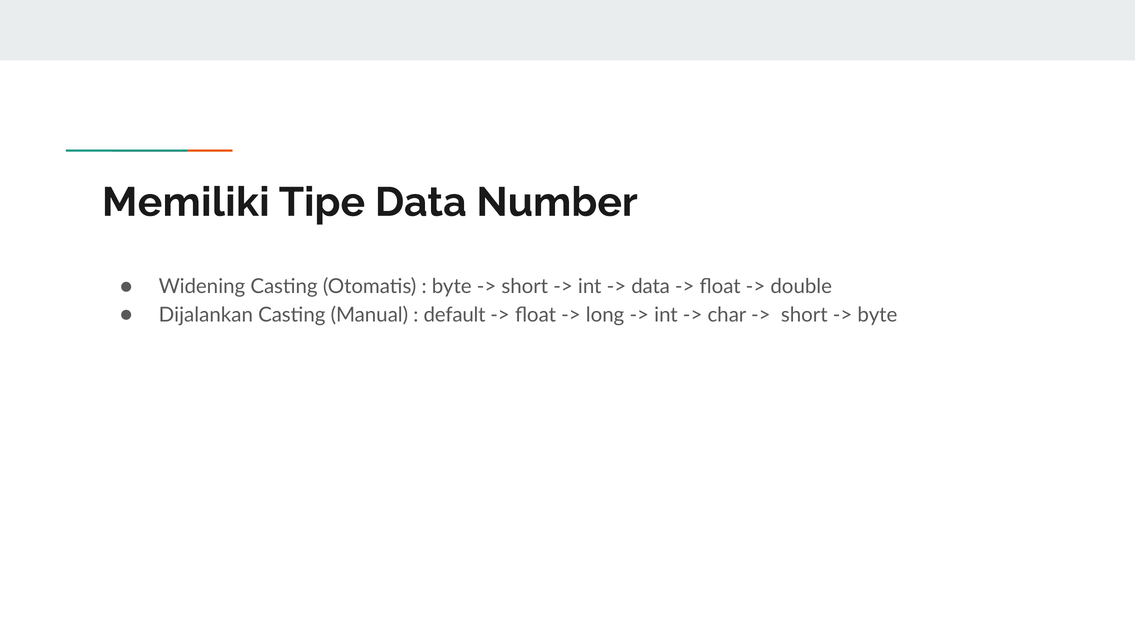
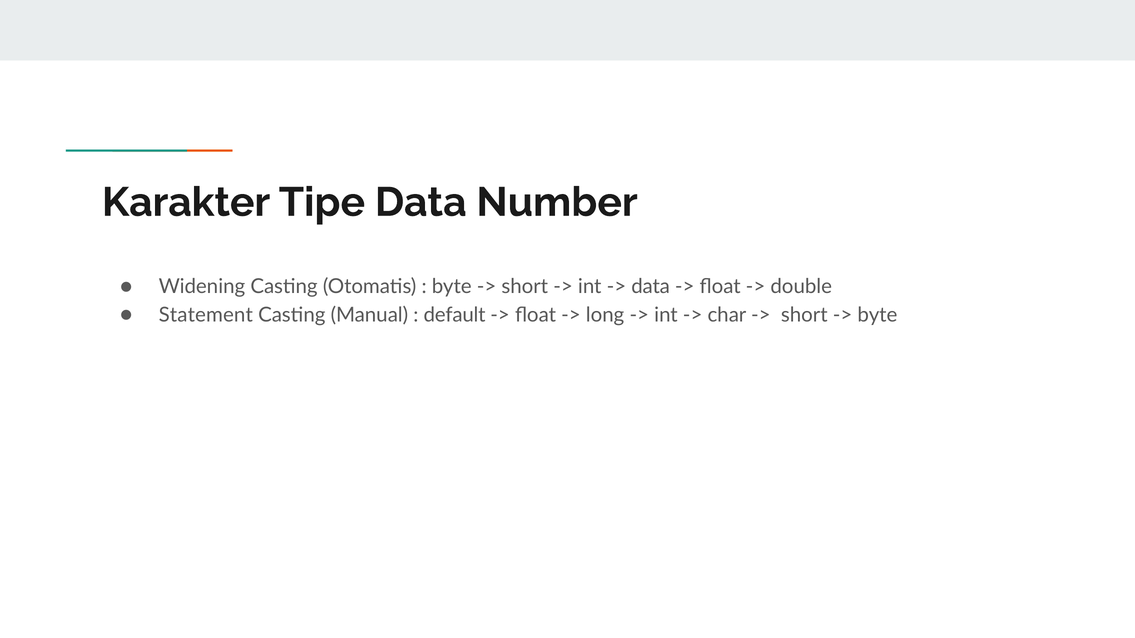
Memiliki: Memiliki -> Karakter (186, 202)
Dijalankan: Dijalankan -> Statement (206, 315)
